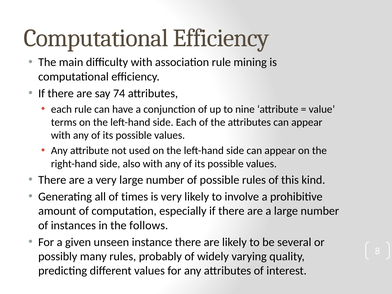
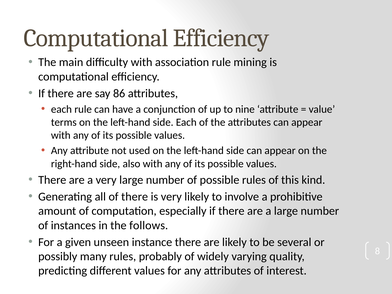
74: 74 -> 86 (119, 93)
of times: times -> there (135, 197)
